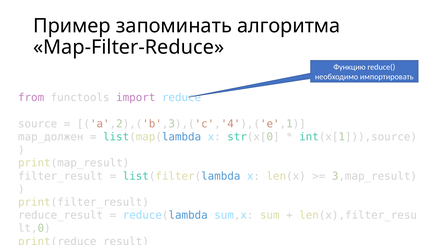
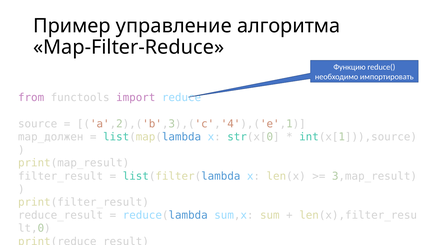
запоминать: запоминать -> управление (174, 26)
